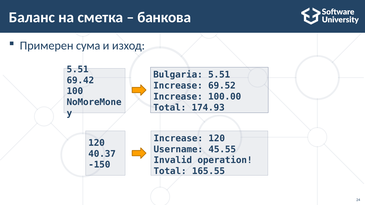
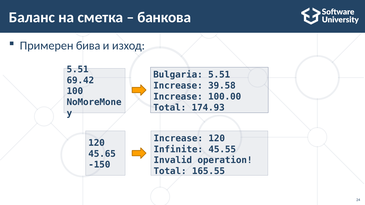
сума: сума -> бива (88, 46)
69.52: 69.52 -> 39.58 (222, 86)
Username: Username -> Infinite (178, 150)
40.37: 40.37 -> 45.65 (102, 154)
